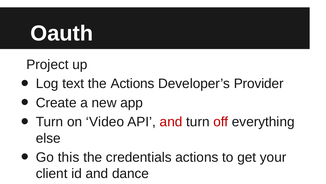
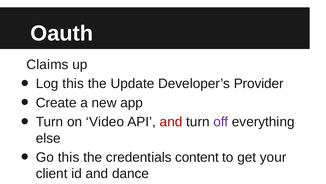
Project: Project -> Claims (47, 64)
Log text: text -> this (73, 83)
the Actions: Actions -> Update (132, 83)
off colour: red -> purple (221, 121)
credentials actions: actions -> content (197, 157)
